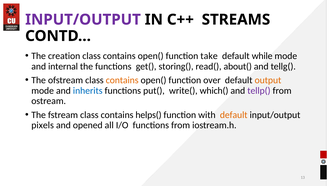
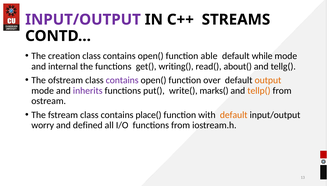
take: take -> able (209, 56)
storing(: storing( -> writing( (176, 66)
contains colour: orange -> purple (122, 80)
inherits colour: blue -> purple (88, 90)
which(: which( -> marks( (214, 90)
tellp( colour: purple -> orange (259, 90)
helps(: helps( -> place( (149, 115)
pixels: pixels -> worry (43, 125)
opened: opened -> defined (88, 125)
